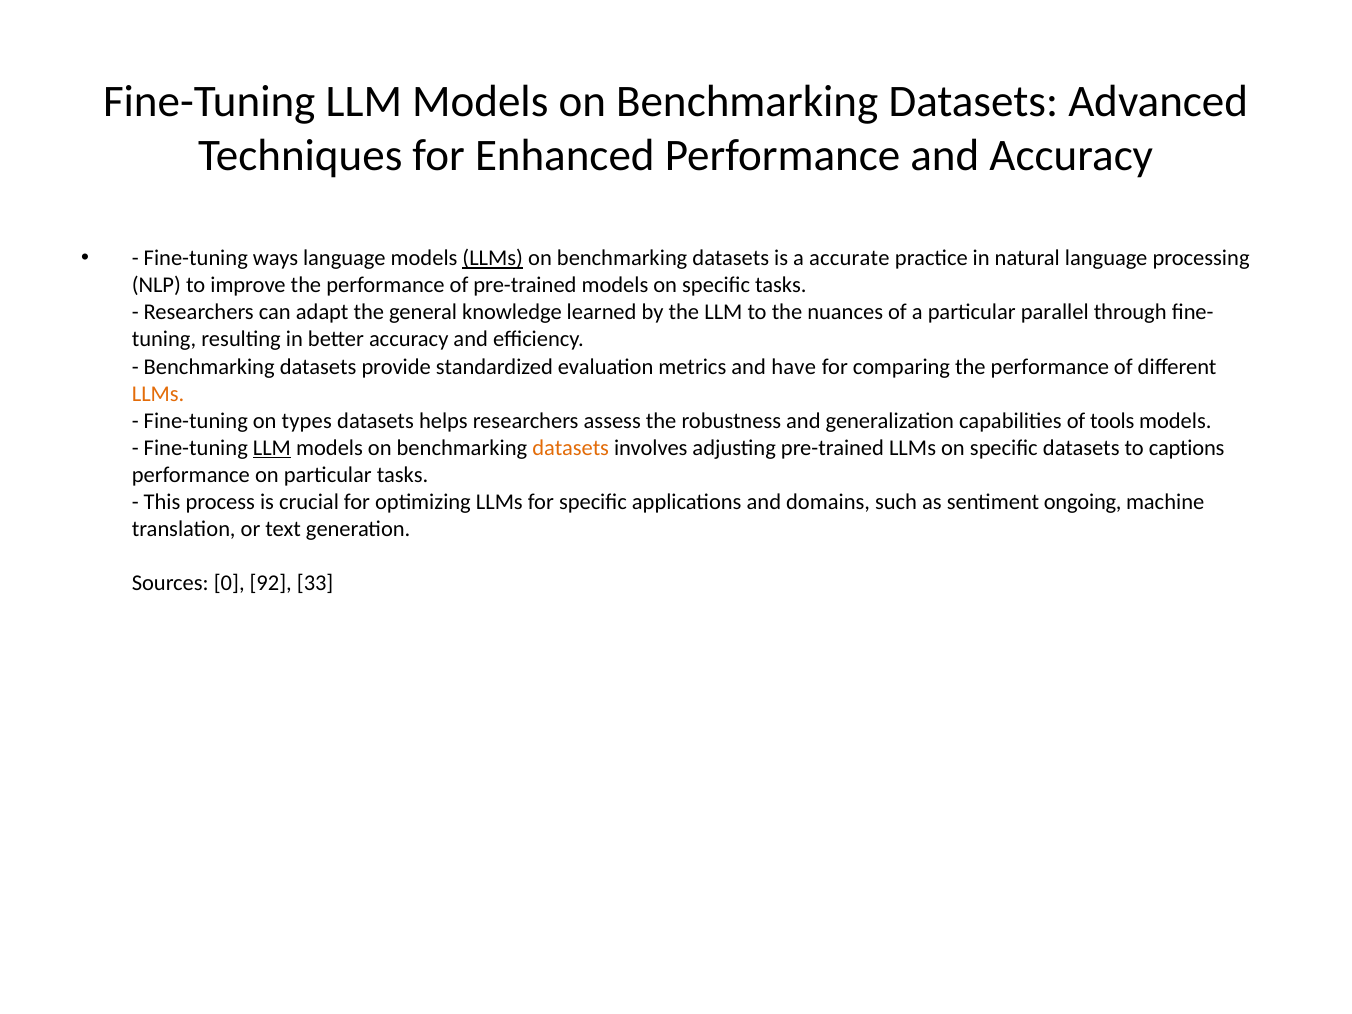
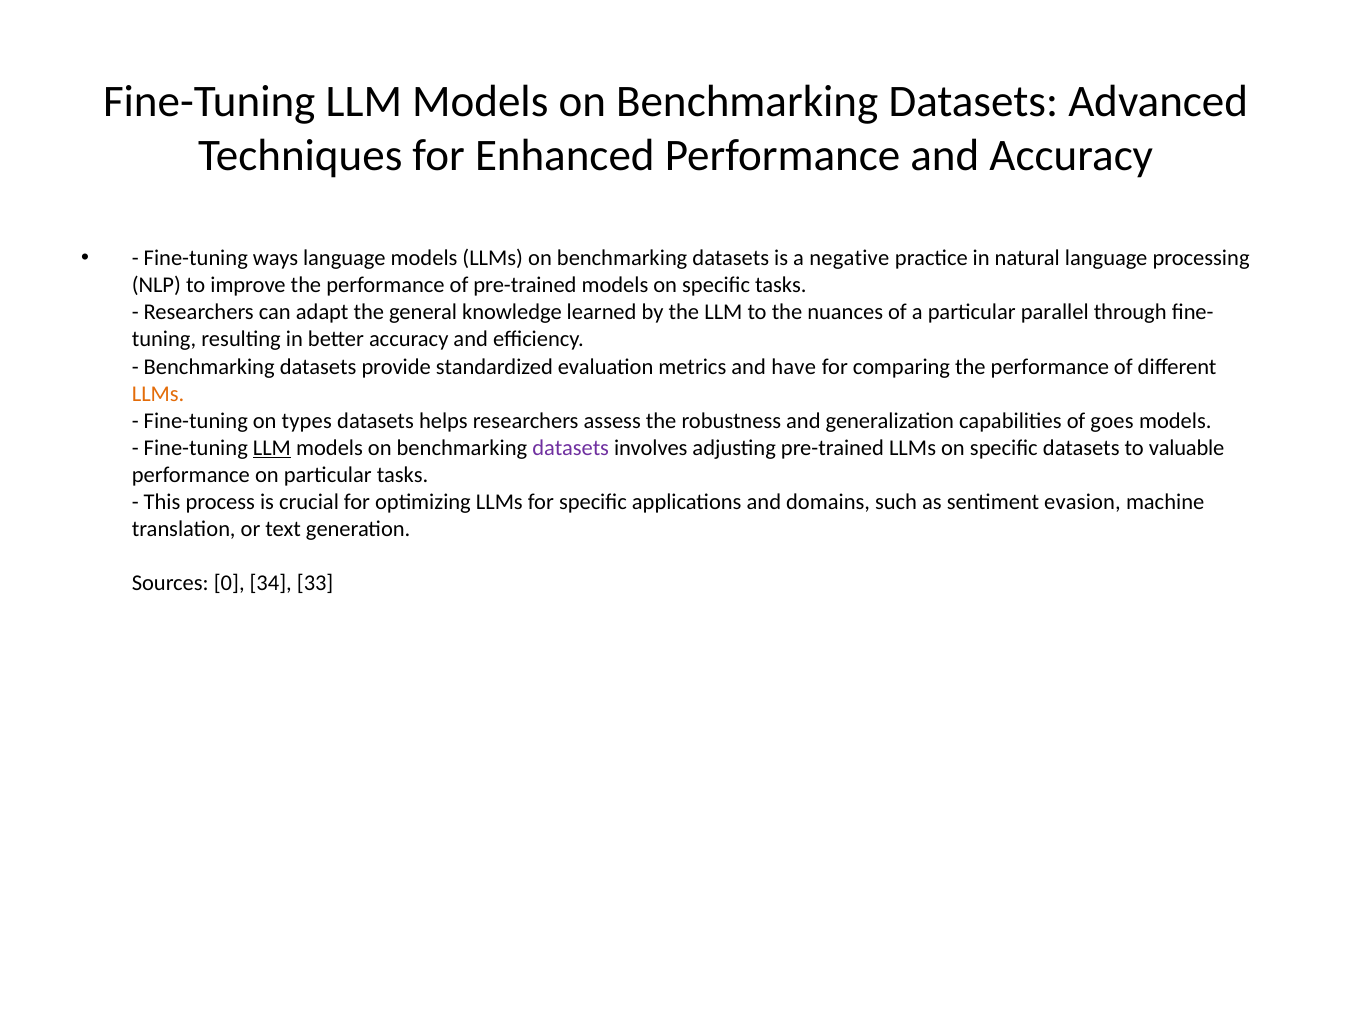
LLMs underline: present -> none (493, 258)
accurate: accurate -> negative (849, 258)
tools: tools -> goes (1112, 421)
datasets colour: orange -> purple (571, 448)
captions: captions -> valuable (1187, 448)
ongoing: ongoing -> evasion (1083, 502)
92: 92 -> 34 (271, 583)
